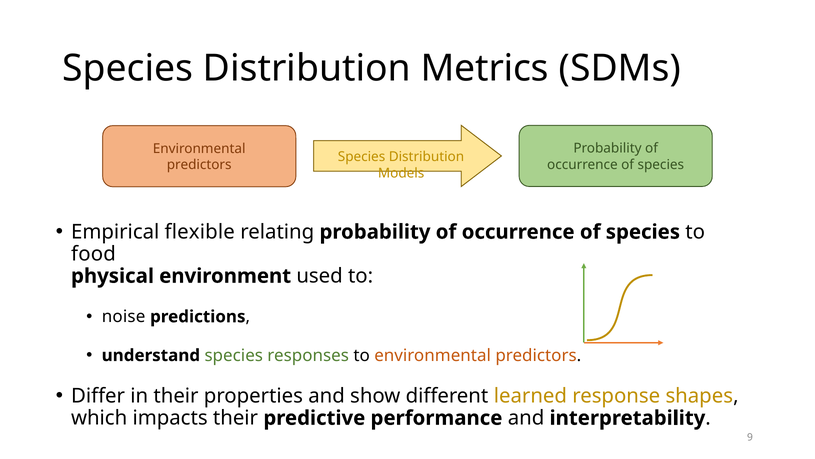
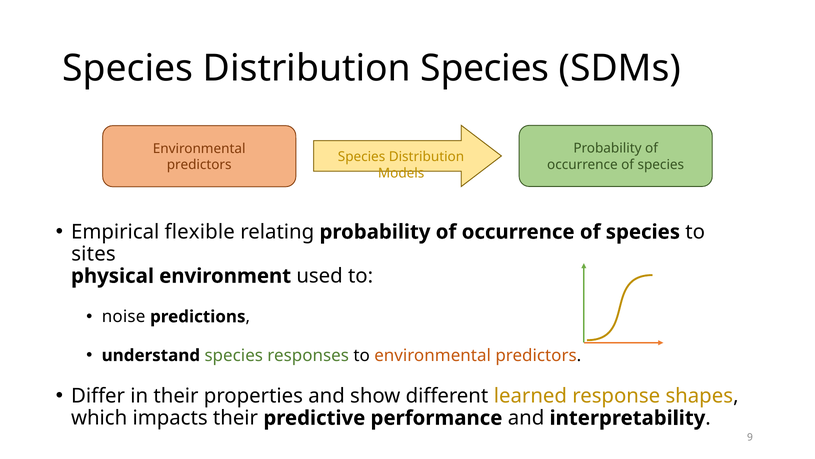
Distribution Metrics: Metrics -> Species (485, 68)
food: food -> sites (93, 254)
